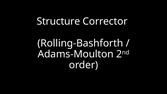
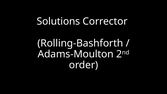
Structure: Structure -> Solutions (58, 21)
